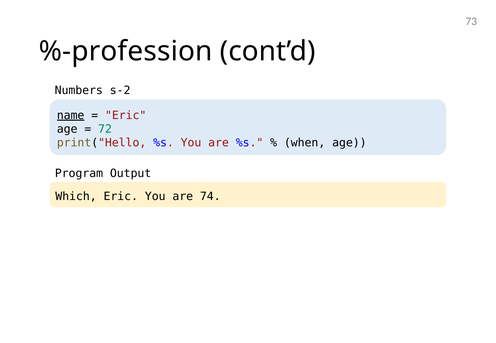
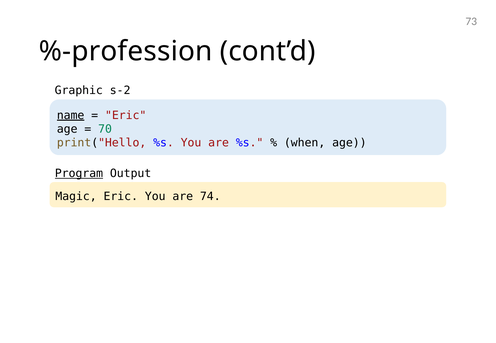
Numbers: Numbers -> Graphic (79, 90)
72: 72 -> 70 (105, 129)
Program underline: none -> present (79, 174)
Which: Which -> Magic (76, 197)
